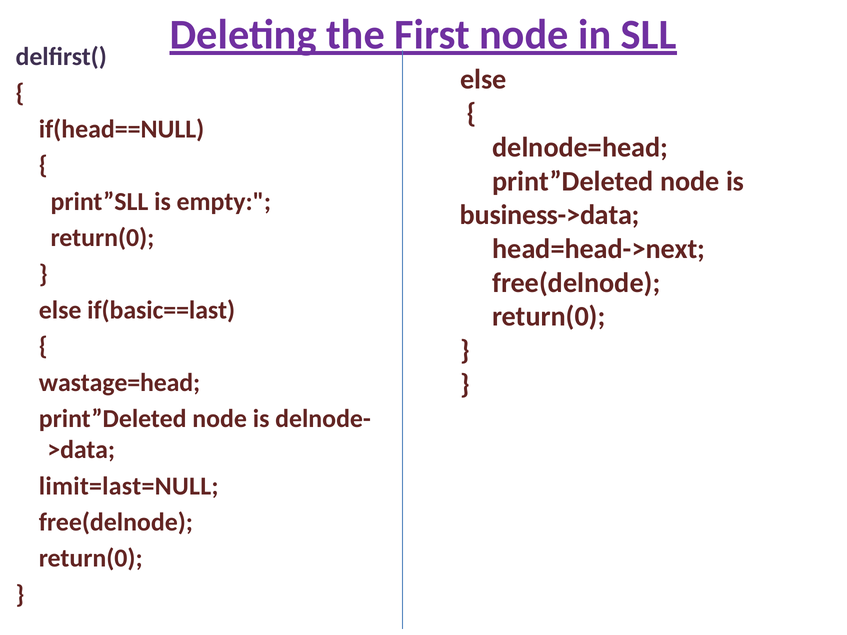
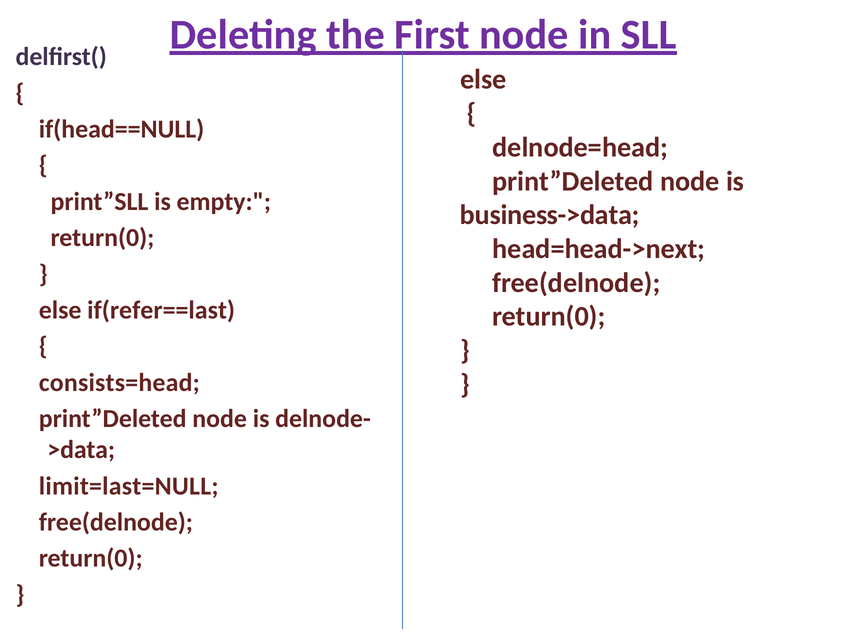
if(basic==last: if(basic==last -> if(refer==last (161, 310)
wastage=head: wastage=head -> consists=head (119, 383)
